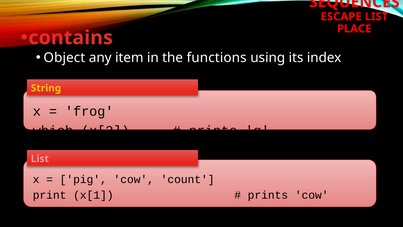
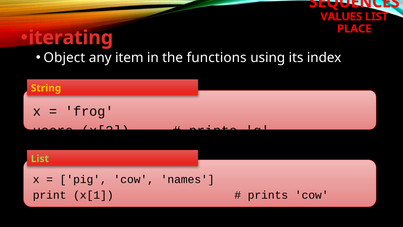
ESCAPE: ESCAPE -> VALUES (341, 17)
contains: contains -> iterating (71, 38)
which: which -> users (53, 131)
List colour: pink -> light green (40, 159)
count: count -> names (188, 179)
